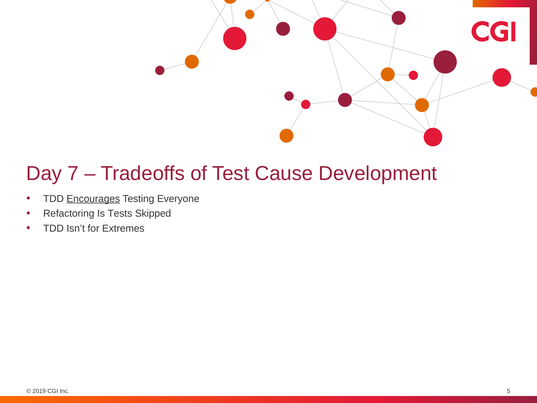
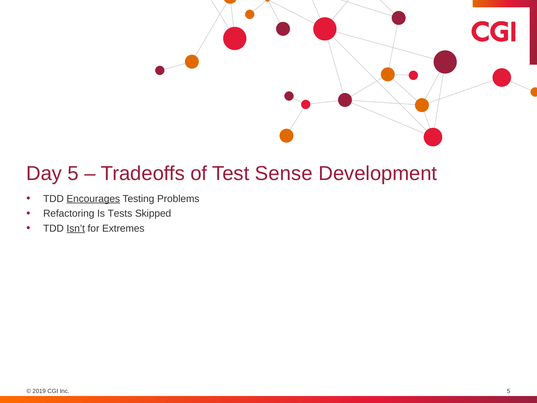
Day 7: 7 -> 5 (73, 173)
Cause: Cause -> Sense (284, 173)
Everyone: Everyone -> Problems (178, 199)
Isn’t underline: none -> present (76, 228)
